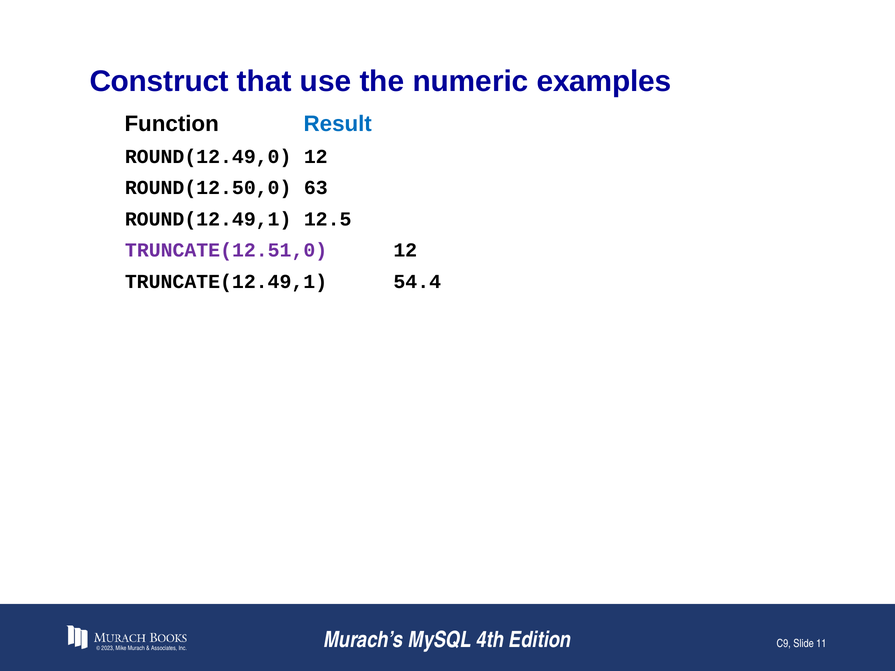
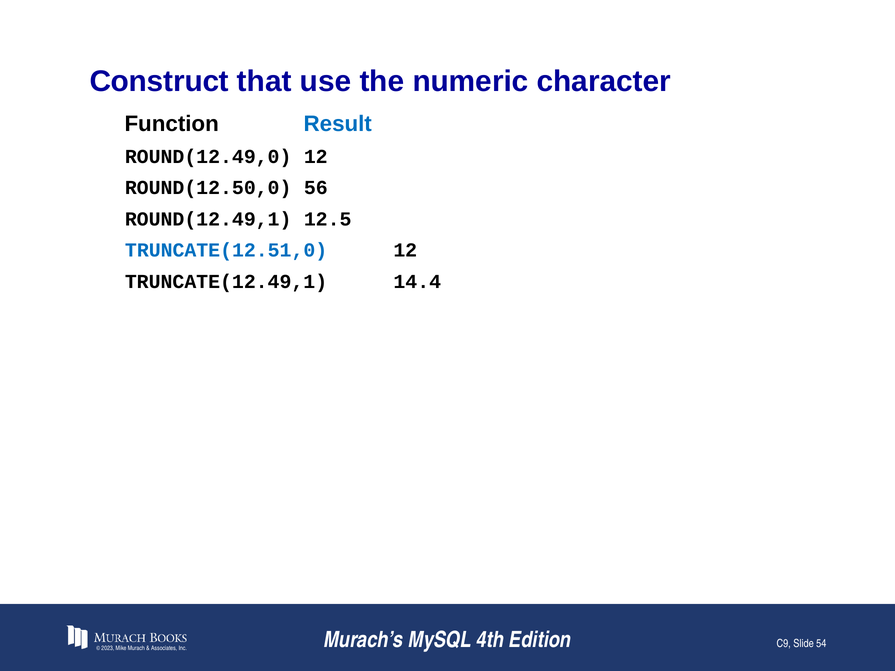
examples: examples -> character (604, 81)
63: 63 -> 56 (316, 188)
TRUNCATE(12.51,0 colour: purple -> blue (226, 250)
54.4: 54.4 -> 14.4 (417, 282)
11: 11 -> 54 (821, 644)
